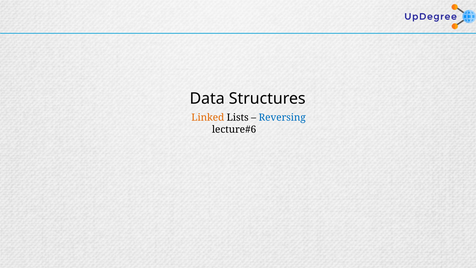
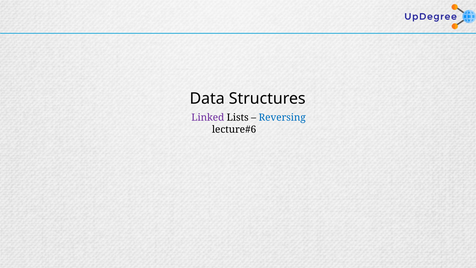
Linked colour: orange -> purple (208, 117)
